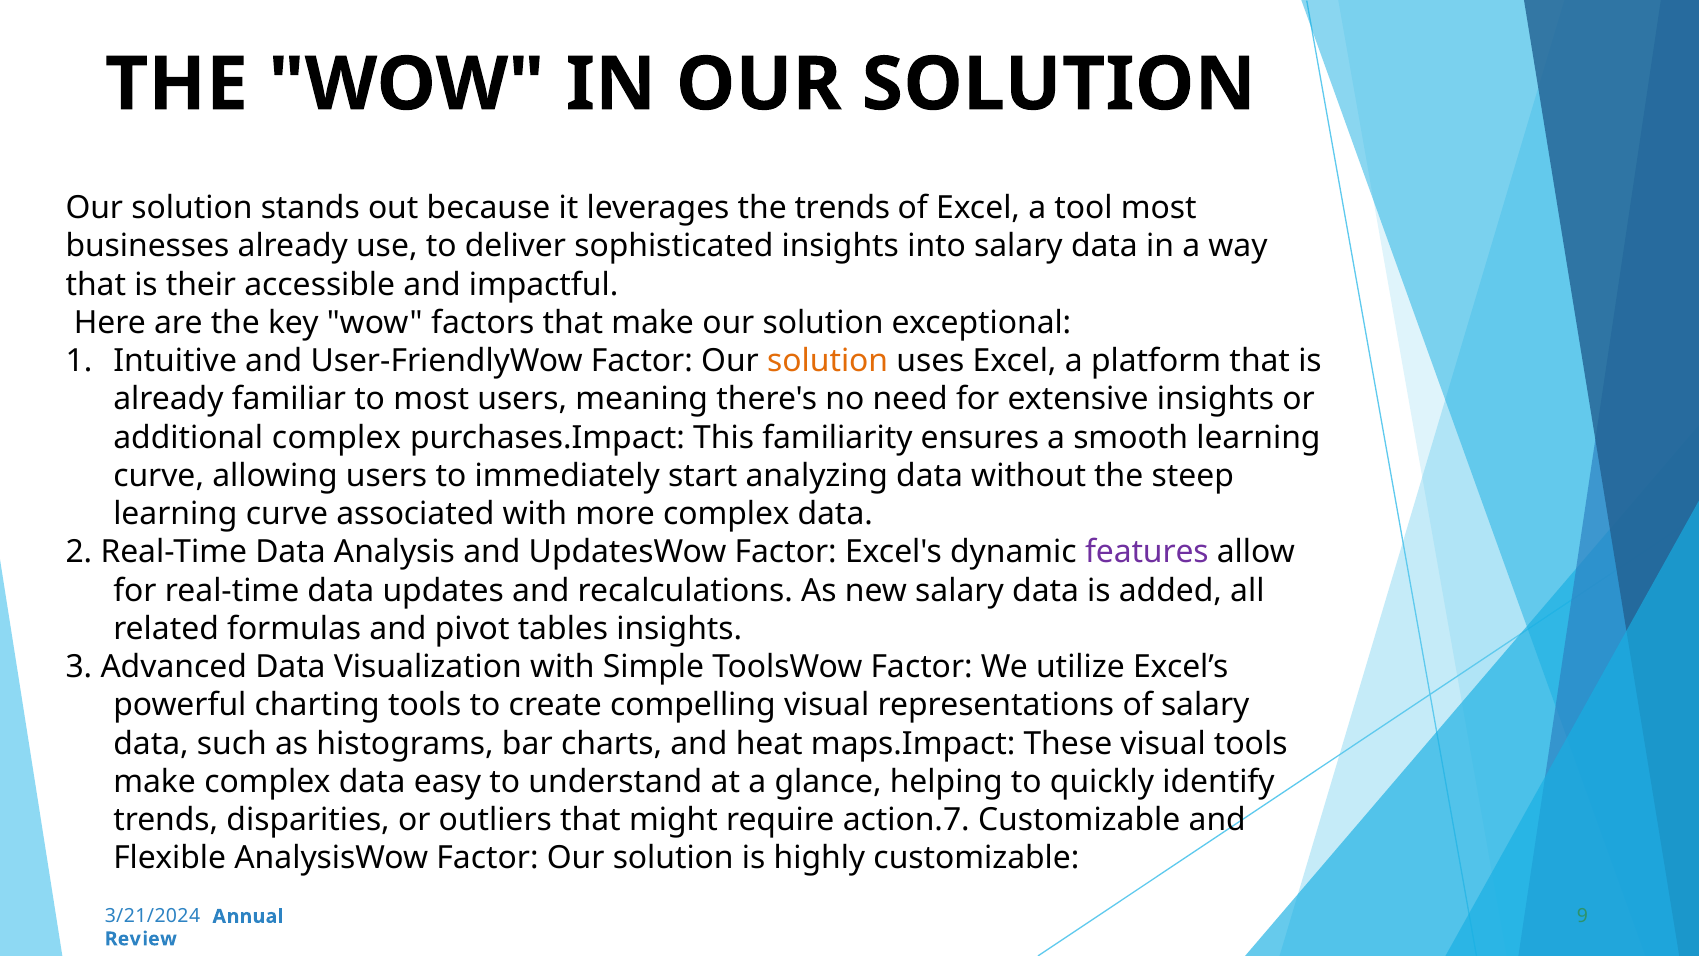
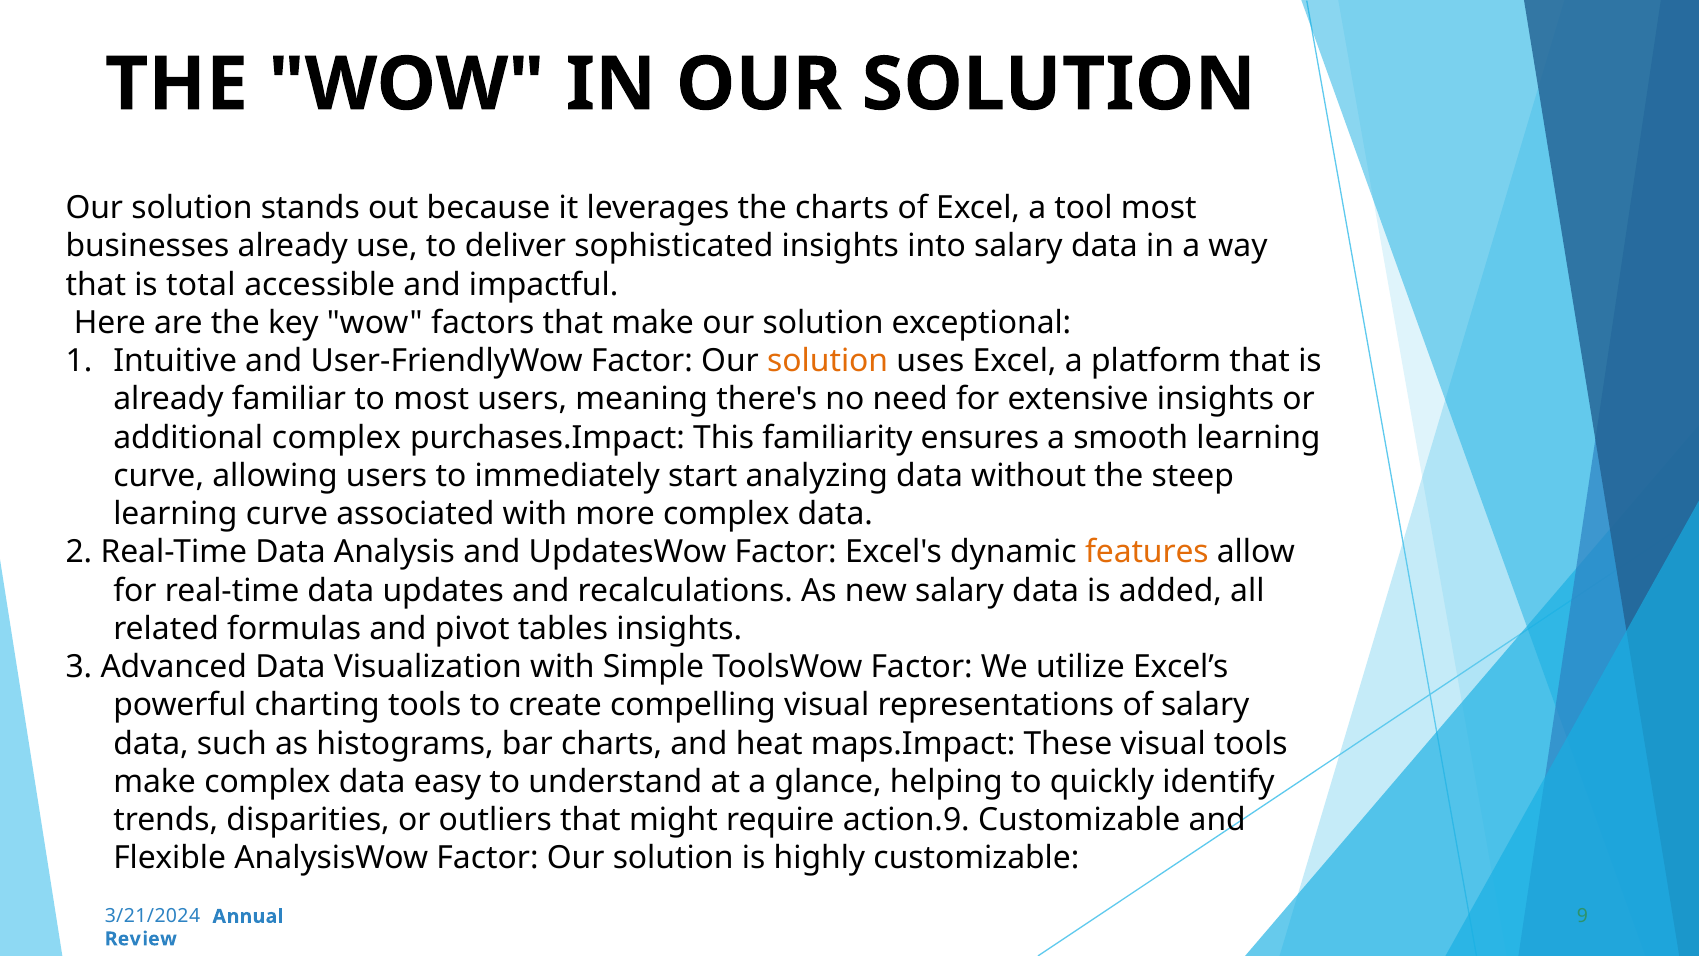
the trends: trends -> charts (842, 208)
their: their -> total (201, 285)
features colour: purple -> orange (1147, 552)
action.7: action.7 -> action.9 (906, 820)
